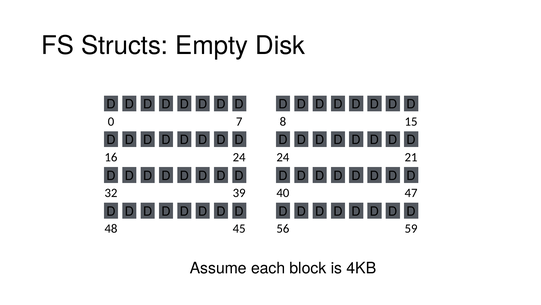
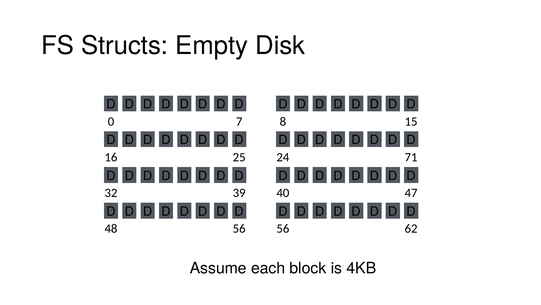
16 24: 24 -> 25 (239, 157)
21: 21 -> 71 (411, 157)
48 45: 45 -> 56 (239, 228)
59: 59 -> 62 (411, 228)
